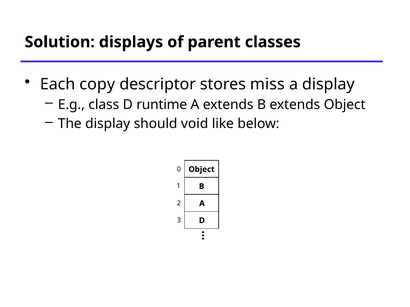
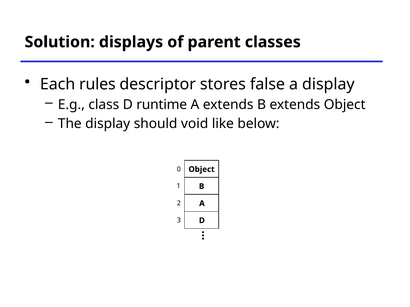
copy: copy -> rules (97, 84)
miss: miss -> false (267, 84)
